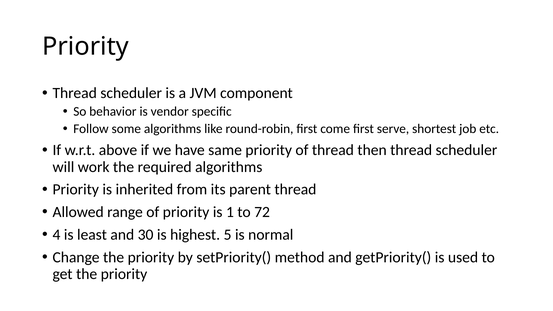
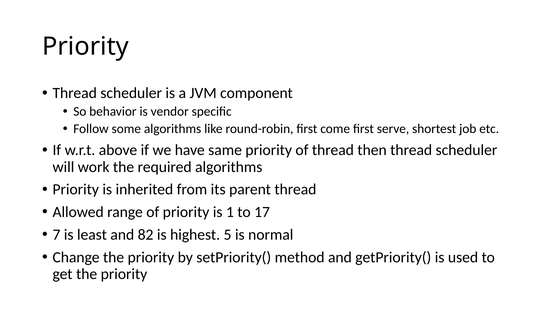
72: 72 -> 17 (262, 212)
4: 4 -> 7 (56, 235)
30: 30 -> 82 (146, 235)
